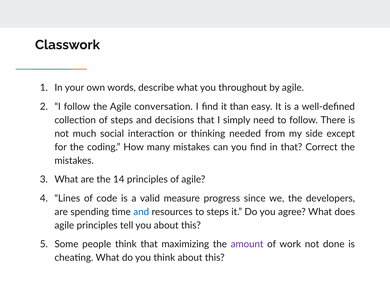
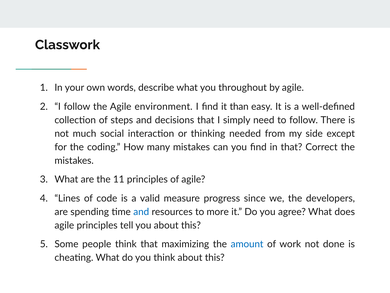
conversation: conversation -> environment (164, 106)
14: 14 -> 11 (119, 179)
to steps: steps -> more (218, 211)
amount colour: purple -> blue (247, 244)
